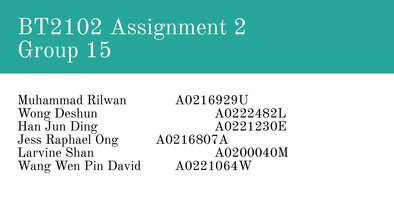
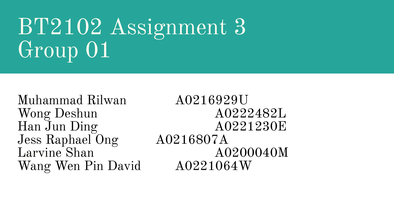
2: 2 -> 3 (240, 27)
15: 15 -> 01 (99, 50)
